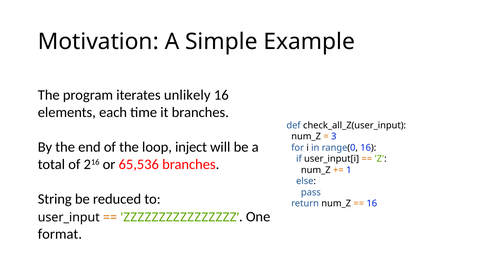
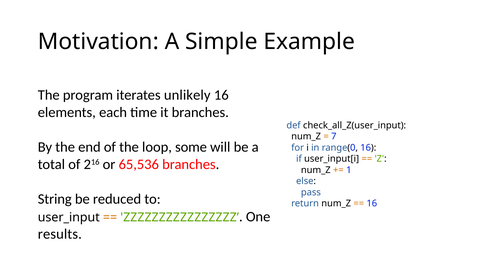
3: 3 -> 7 (334, 137)
inject: inject -> some (191, 147)
format: format -> results (60, 234)
